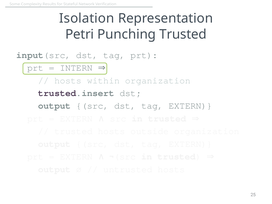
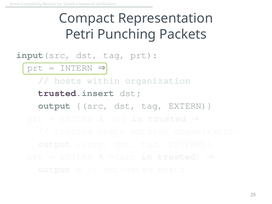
Isolation: Isolation -> Compact (87, 18)
Punching Trusted: Trusted -> Packets (183, 34)
